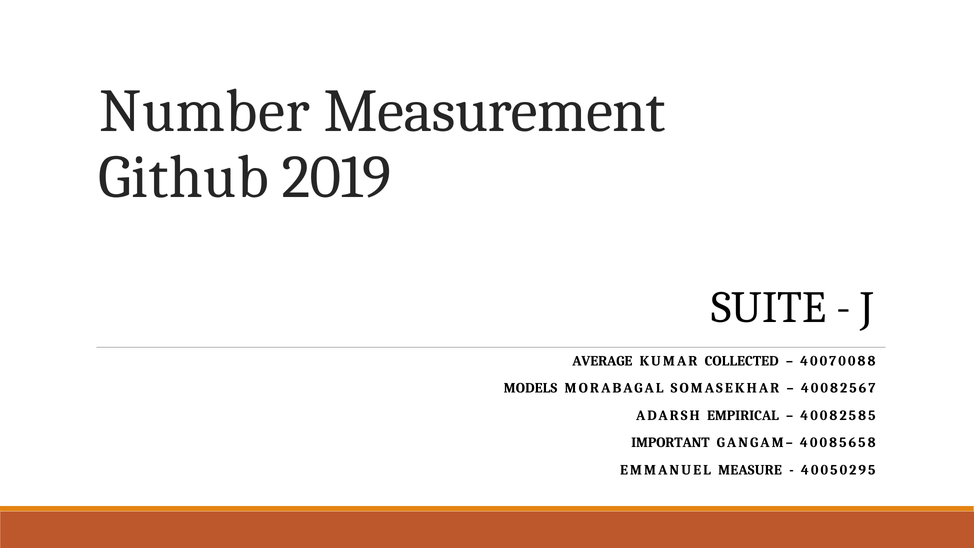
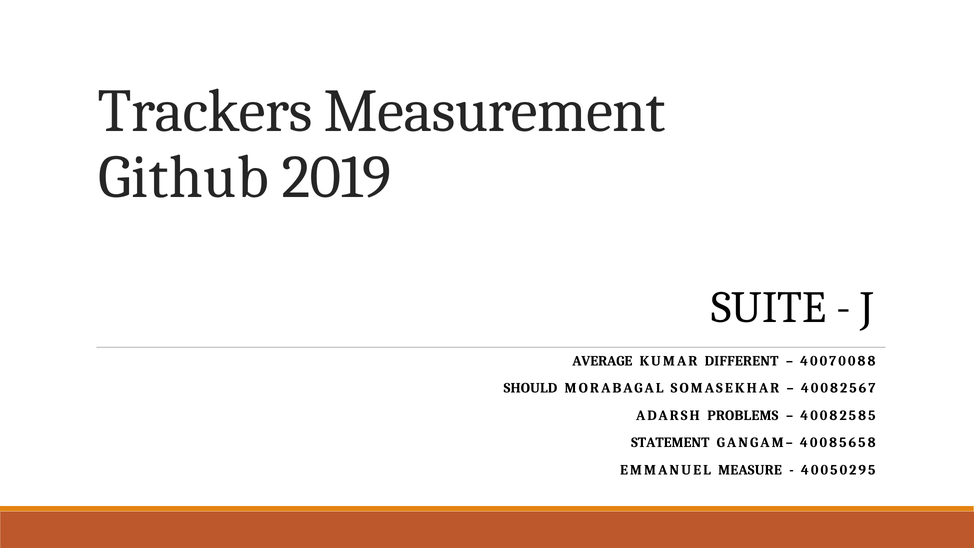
Number: Number -> Trackers (205, 111)
COLLECTED: COLLECTED -> DIFFERENT (742, 361)
MODELS: MODELS -> SHOULD (530, 388)
EMPIRICAL: EMPIRICAL -> PROBLEMS (743, 415)
IMPORTANT: IMPORTANT -> STATEMENT (670, 443)
